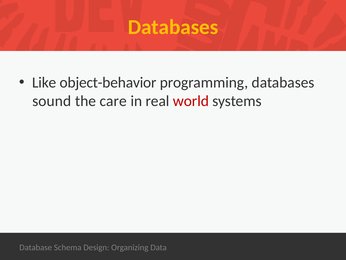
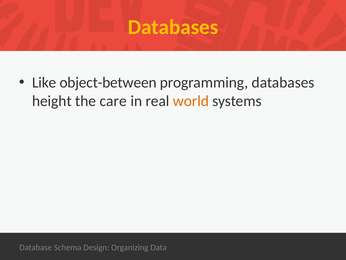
object-behavior: object-behavior -> object-between (108, 82)
sound: sound -> height (52, 101)
world colour: red -> orange (191, 101)
